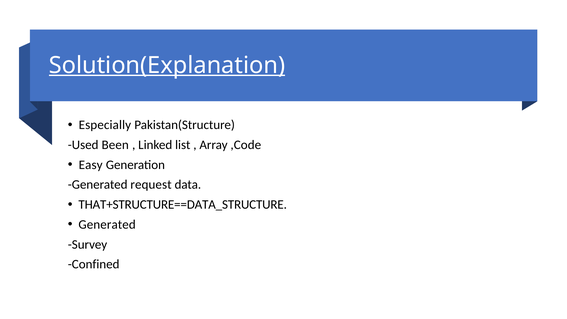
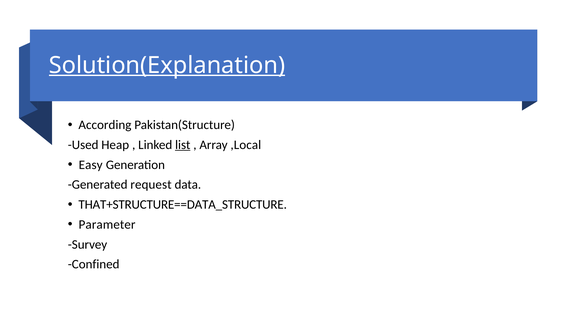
Especially: Especially -> According (105, 125)
Been: Been -> Heap (115, 145)
list underline: none -> present (183, 145)
,Code: ,Code -> ,Local (246, 145)
Generated: Generated -> Parameter (107, 224)
